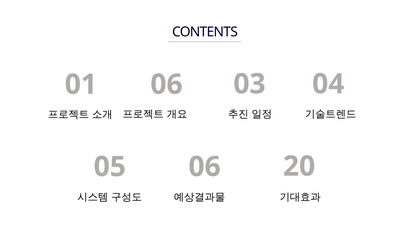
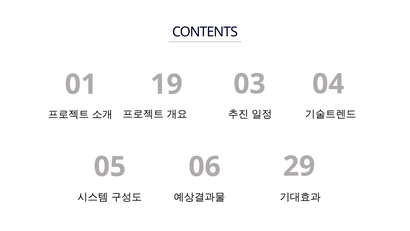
01 06: 06 -> 19 (166, 84)
20: 20 -> 29 (299, 166)
